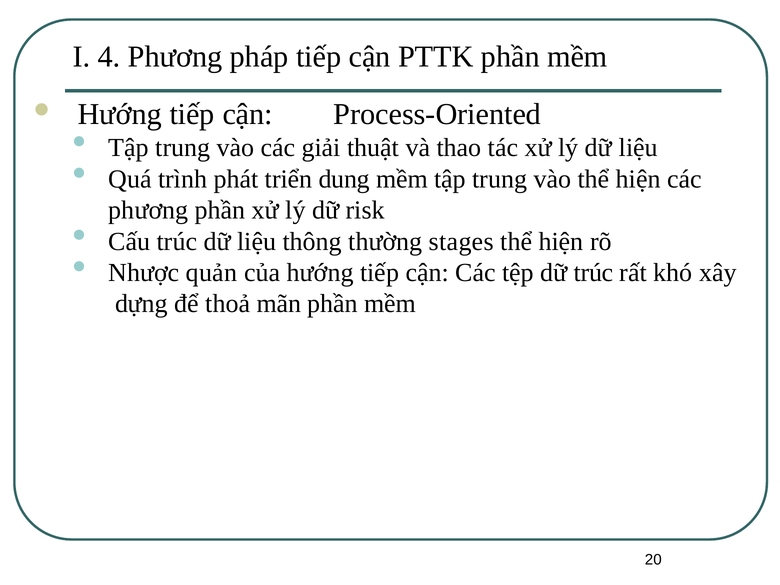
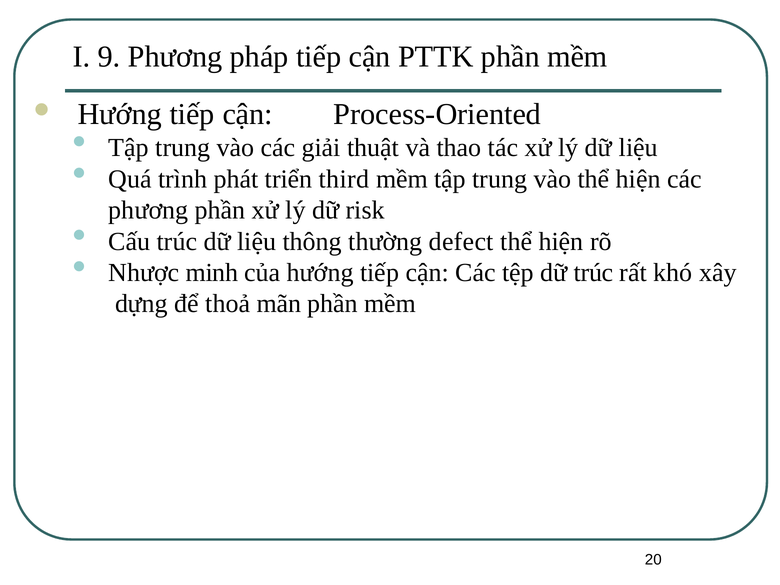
4: 4 -> 9 (109, 57)
dung: dung -> third (344, 179)
stages: stages -> defect (461, 242)
quản: quản -> minh (212, 273)
